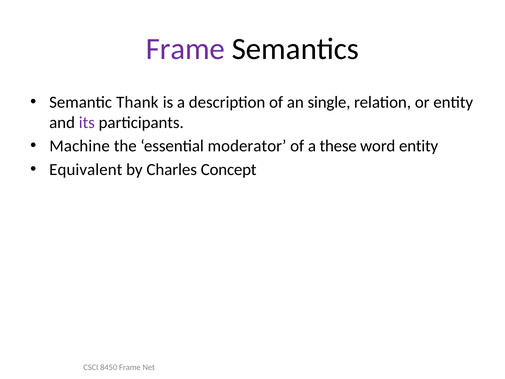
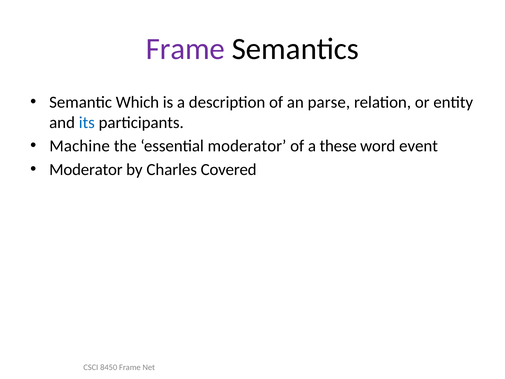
Thank: Thank -> Which (137, 102)
single: single -> parse (329, 102)
its colour: purple -> blue (87, 122)
word entity: entity -> event (419, 146)
Equivalent: Equivalent -> Moderator (86, 170)
Concept: Concept -> Covered (229, 170)
